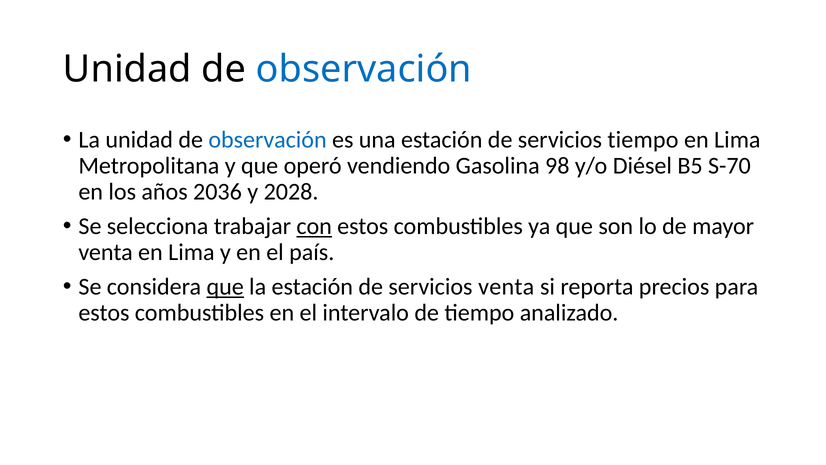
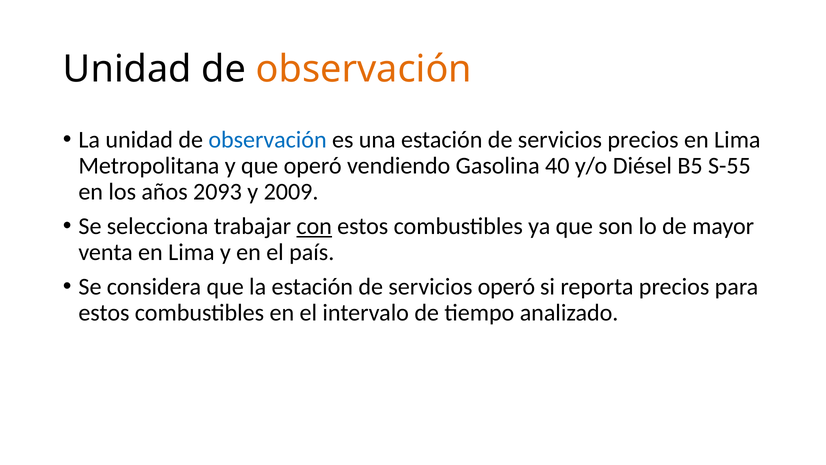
observación colour: blue -> orange (364, 69)
servicios tiempo: tiempo -> precios (643, 140)
98: 98 -> 40 (557, 166)
S-70: S-70 -> S-55 (729, 166)
2036: 2036 -> 2093 (217, 192)
2028: 2028 -> 2009 (291, 192)
que underline: present -> none (225, 287)
servicios venta: venta -> operó (506, 287)
